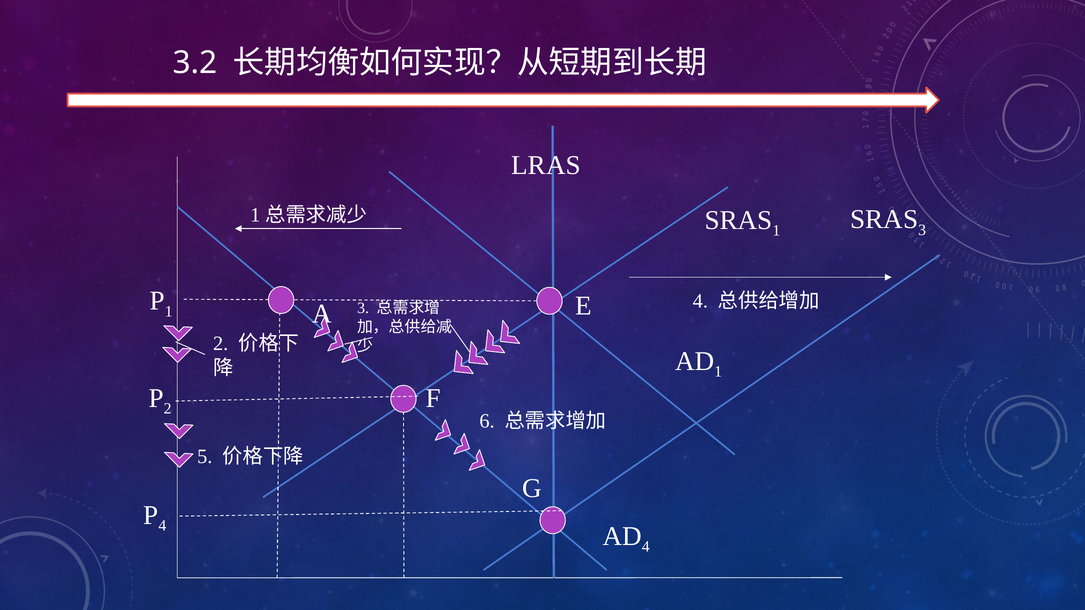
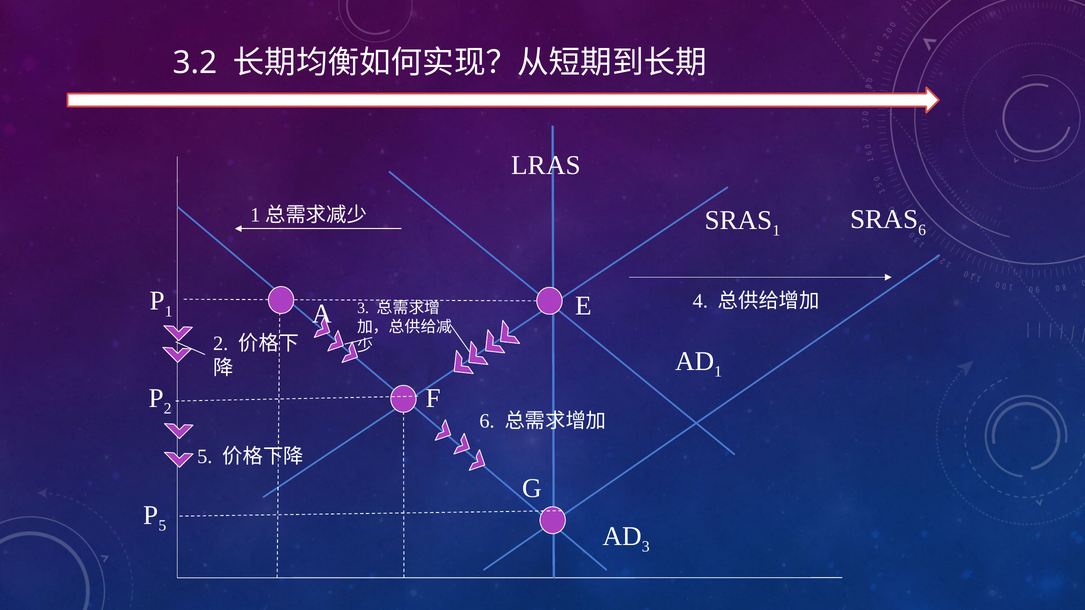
3: 3 -> 6 (922, 230)
4: 4 -> 5 (162, 526)
4: 4 -> 3 (646, 547)
